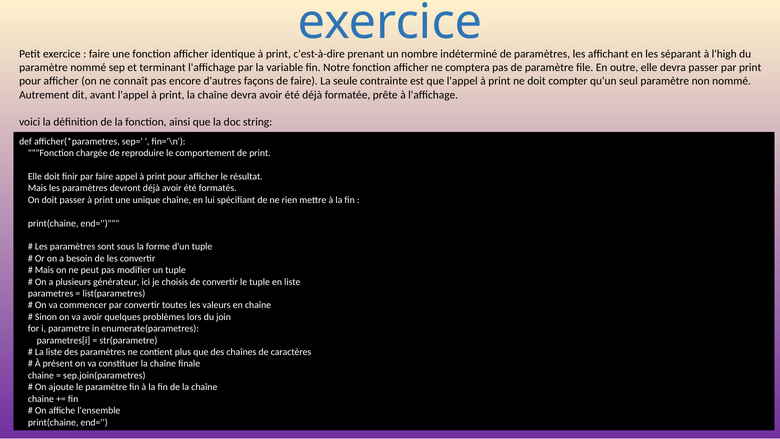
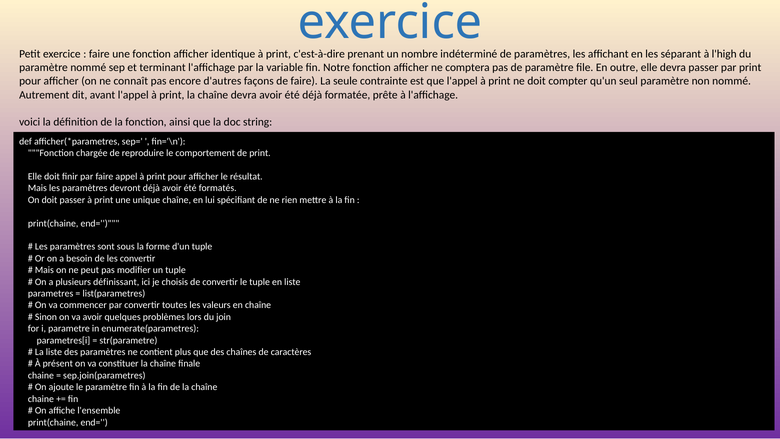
générateur: générateur -> définissant (116, 282)
